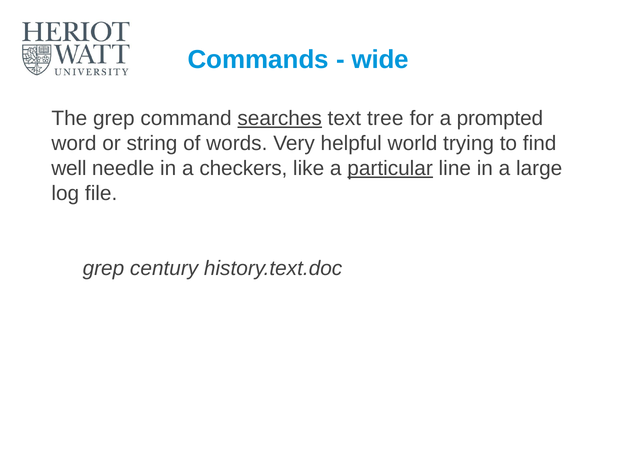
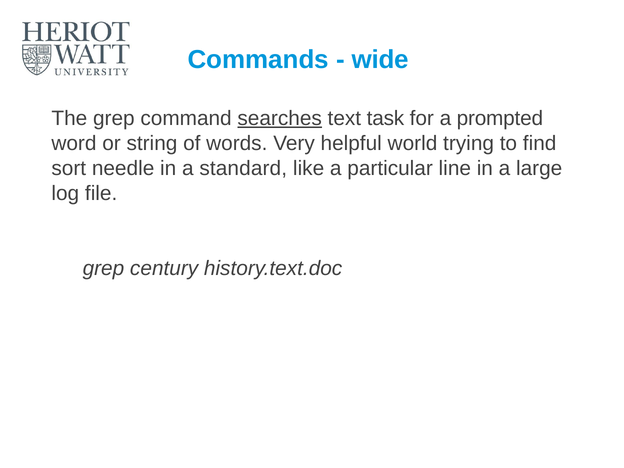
tree: tree -> task (386, 118)
well: well -> sort (69, 168)
checkers: checkers -> standard (243, 168)
particular underline: present -> none (390, 168)
